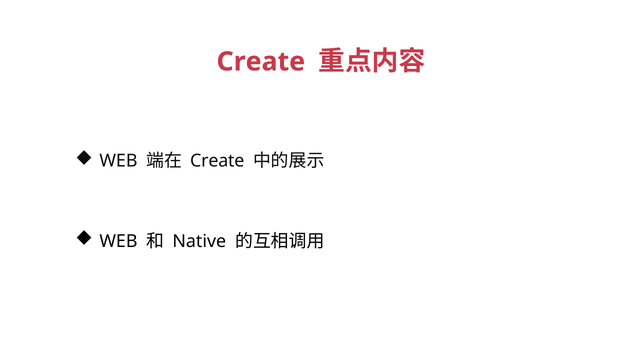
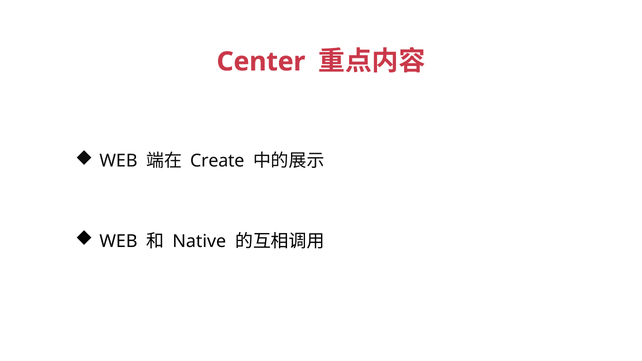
Create: Create -> Center (261, 62)
